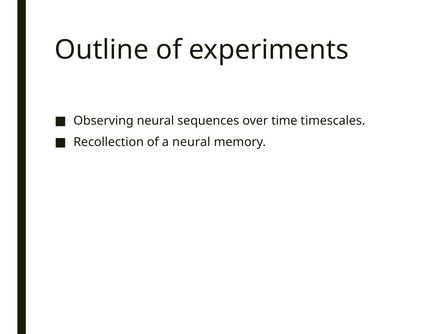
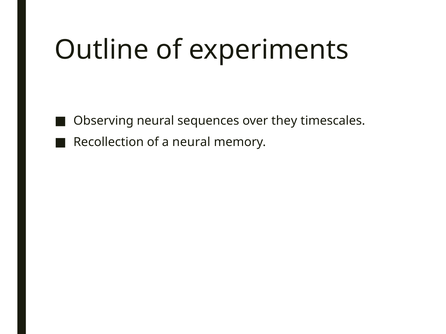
time: time -> they (284, 121)
